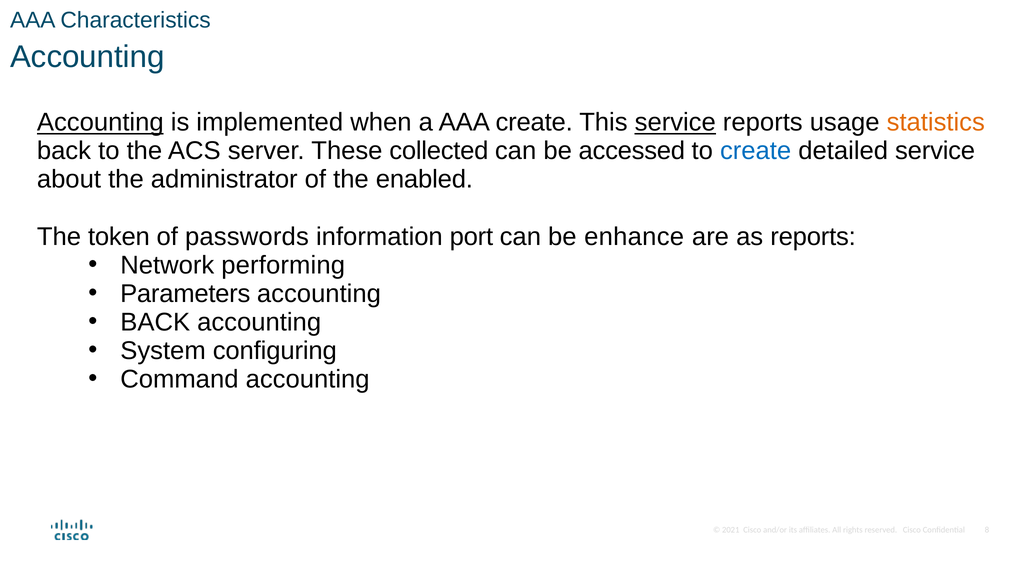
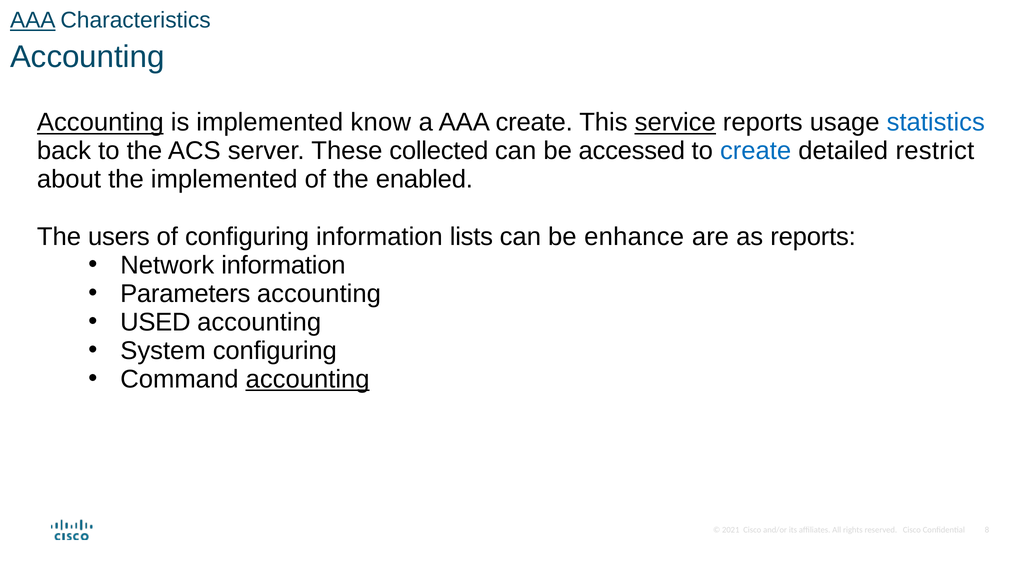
AAA underline: none -> present (33, 20)
when: when -> know (381, 123)
statistics colour: orange -> blue (936, 123)
detailed service: service -> restrict (935, 151)
the administrator: administrator -> implemented (224, 180)
token: token -> users (119, 237)
of passwords: passwords -> configuring (247, 237)
port: port -> lists (471, 237)
Network performing: performing -> information (283, 265)
BACK: BACK -> USED (155, 322)
accounting underline: none -> present (308, 379)
